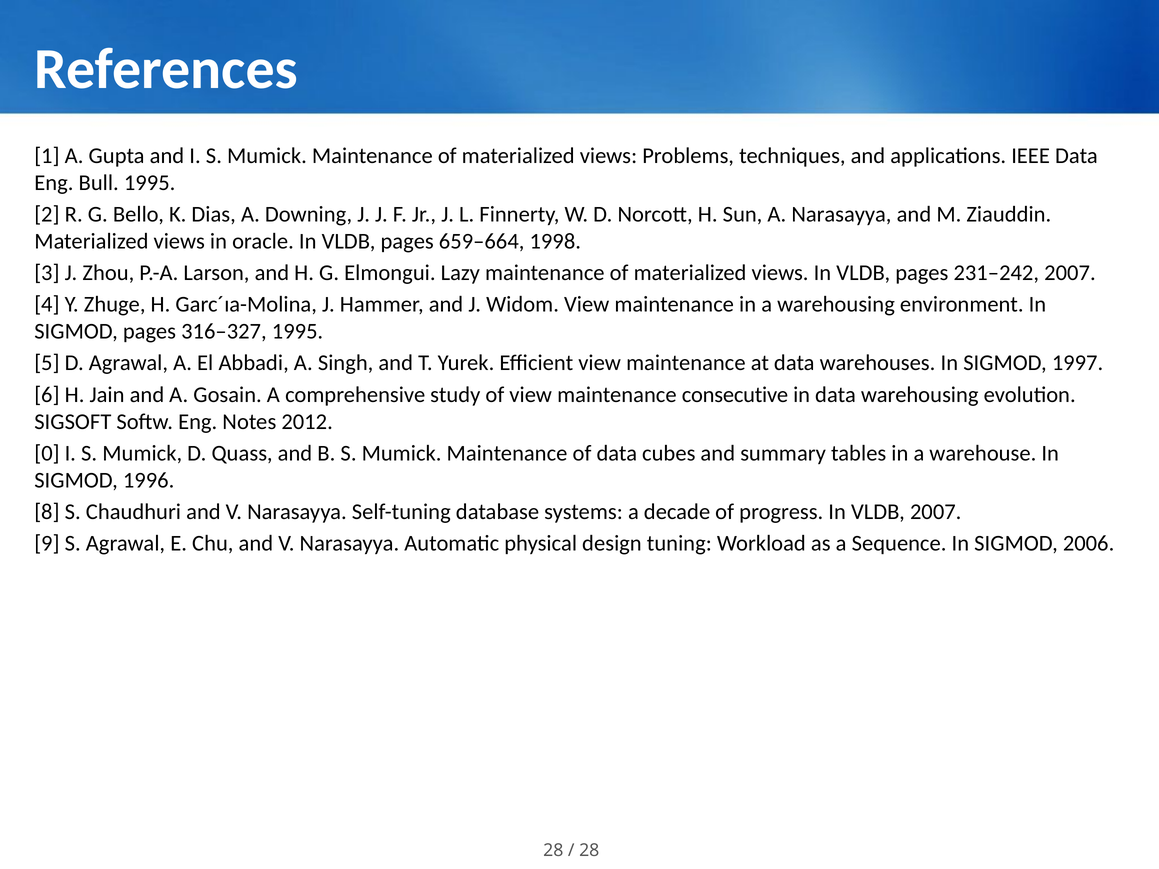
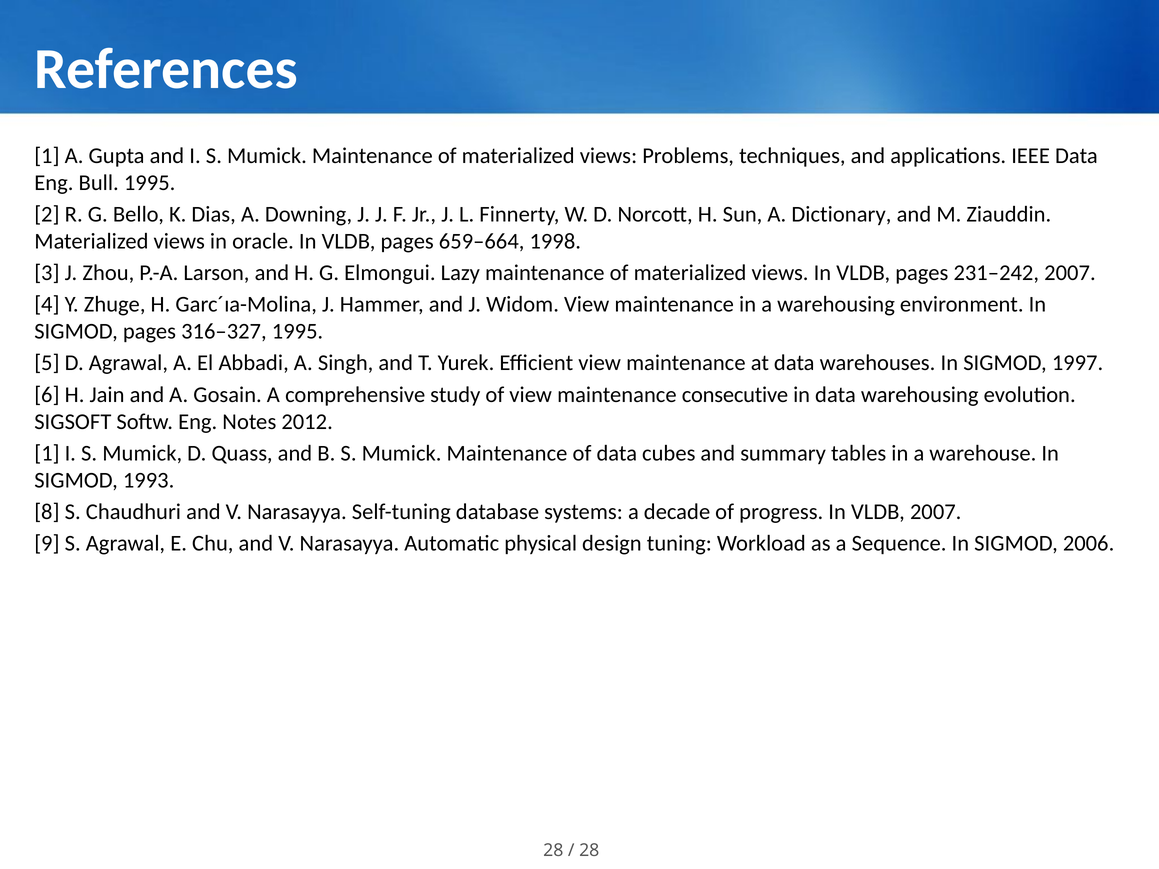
A Narasayya: Narasayya -> Dictionary (841, 214)
0: 0 -> 1 (47, 453)
1996: 1996 -> 1993 (149, 480)
